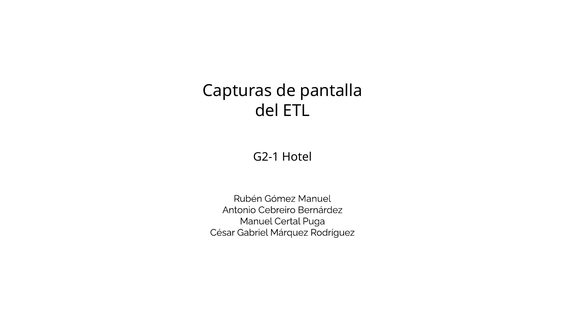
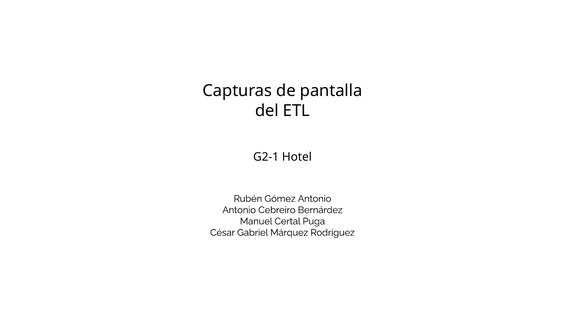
Gómez Manuel: Manuel -> Antonio (315, 199)
